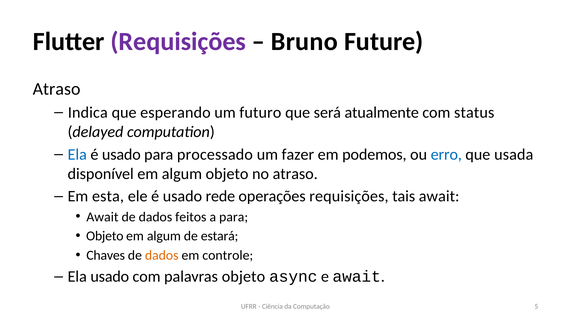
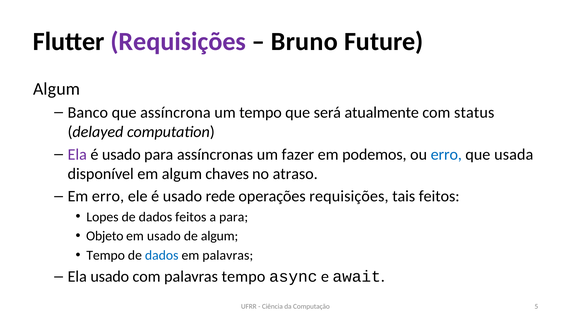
Atraso: Atraso -> Algum (57, 89)
Indica: Indica -> Banco (88, 113)
esperando: esperando -> assíncrona (175, 113)
um futuro: futuro -> tempo (261, 113)
Ela colour: blue -> purple (77, 155)
processado: processado -> assíncronas (215, 155)
algum objeto: objeto -> chaves (227, 174)
Em esta: esta -> erro (108, 196)
tais await: await -> feitos (439, 196)
Await: Await -> Lopes (102, 217)
algum: algum -> usado (164, 236)
de estará: estará -> algum (220, 236)
Chaves: Chaves -> Tempo (106, 255)
dados colour: orange -> blue (162, 255)
em controle: controle -> palavras (228, 255)
palavras objeto: objeto -> tempo (243, 277)
